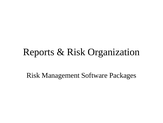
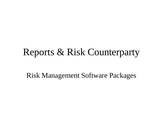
Organization: Organization -> Counterparty (114, 52)
